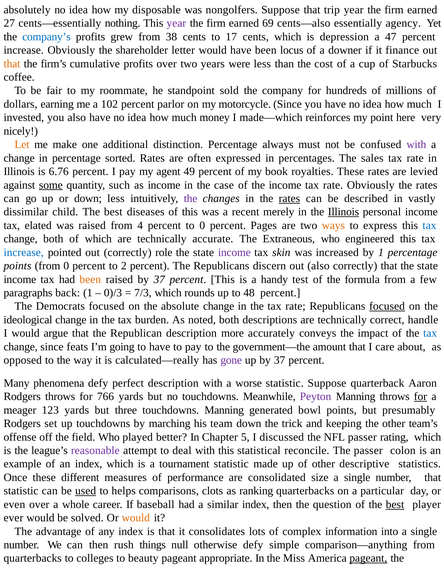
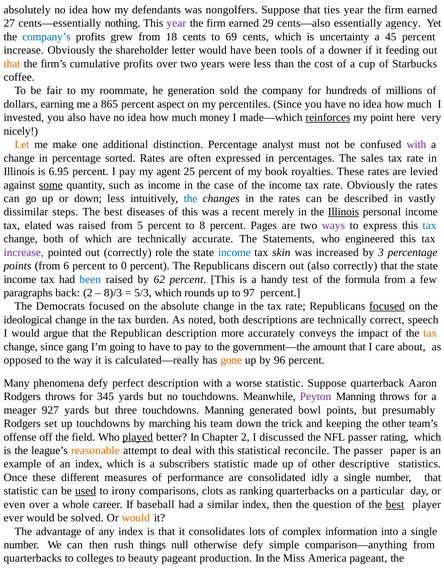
disposable: disposable -> defendants (157, 10)
trip: trip -> ties (332, 10)
69: 69 -> 29 (268, 23)
38: 38 -> 18 (171, 37)
17: 17 -> 69 (231, 37)
depression: depression -> uncertainty (344, 37)
47: 47 -> 45 (391, 37)
locus: locus -> tools (292, 50)
finance: finance -> feeding (402, 50)
standpoint: standpoint -> generation (191, 91)
102: 102 -> 865 (109, 104)
parlor: parlor -> aspect (171, 104)
motorcycle: motorcycle -> percentiles (245, 104)
reinforces underline: none -> present (328, 118)
always: always -> analyst (278, 145)
6.76: 6.76 -> 6.95 (59, 172)
49: 49 -> 25 (189, 172)
the colour: purple -> blue (191, 199)
rates underline: present -> none (289, 199)
child: child -> steps (65, 212)
4: 4 -> 5 (140, 226)
to 0: 0 -> 8 (202, 226)
ways colour: orange -> purple (333, 226)
Extraneous: Extraneous -> Statements (289, 239)
increase colour: blue -> purple (24, 253)
income colour: purple -> blue (234, 253)
by 1: 1 -> 3 (381, 253)
from 0: 0 -> 6 (66, 266)
2: 2 -> 0 (124, 266)
been colour: orange -> blue (90, 280)
raised by 37: 37 -> 62 (159, 280)
back 1: 1 -> 2 (88, 293)
0)/3: 0)/3 -> 8)/3 (113, 293)
7/3: 7/3 -> 5/3 (143, 293)
48: 48 -> 97 (249, 293)
handle: handle -> speech (423, 320)
tax colour: blue -> orange (430, 334)
feats: feats -> gang (77, 347)
gone colour: purple -> orange (231, 361)
up by 37: 37 -> 96 (280, 361)
766: 766 -> 345 (106, 397)
for underline: present -> none (420, 397)
123: 123 -> 927 (50, 410)
played underline: none -> present (138, 437)
Chapter 5: 5 -> 2 (245, 437)
reasonable colour: purple -> orange (95, 451)
colon: colon -> paper (403, 451)
tournament: tournament -> subscribers (184, 464)
size: size -> idly (320, 478)
helps: helps -> irony (124, 491)
appropriate: appropriate -> production (226, 559)
pageant underline: present -> none (368, 559)
